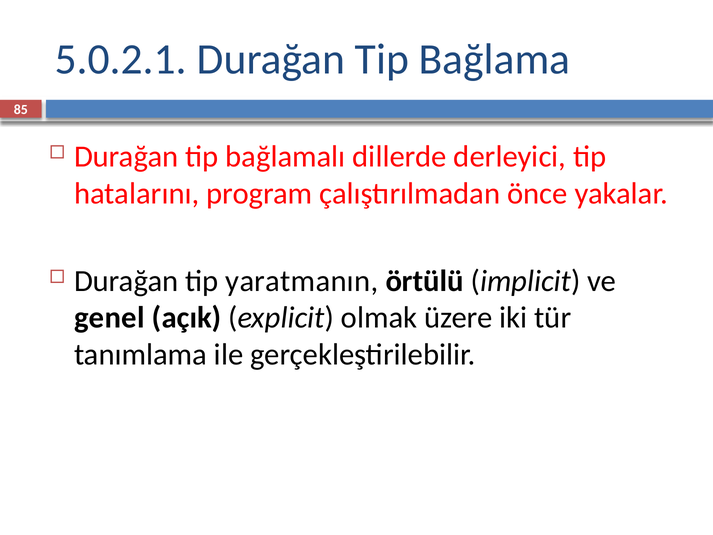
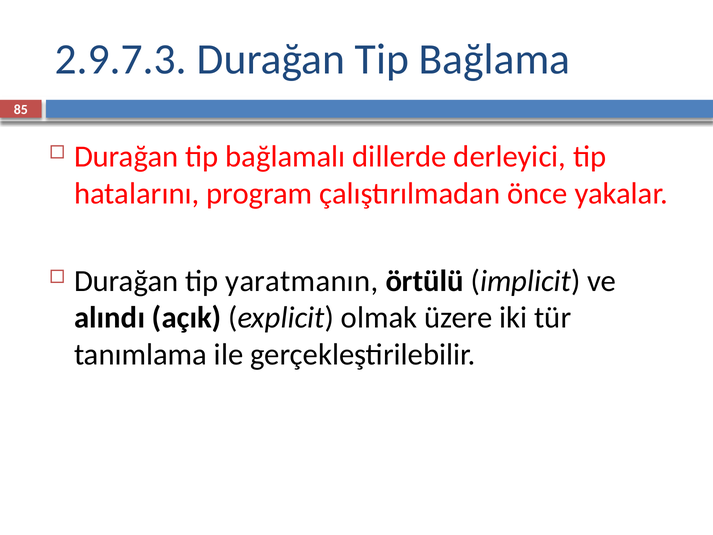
5.0.2.1: 5.0.2.1 -> 2.9.7.3 (121, 59)
genel: genel -> alındı (110, 318)
